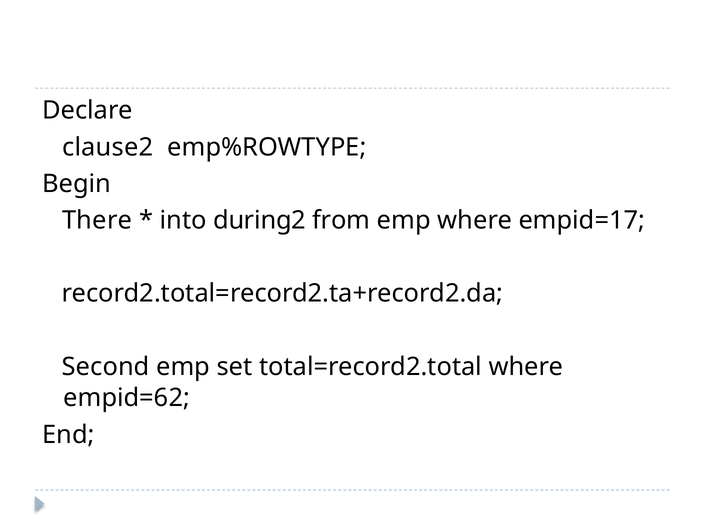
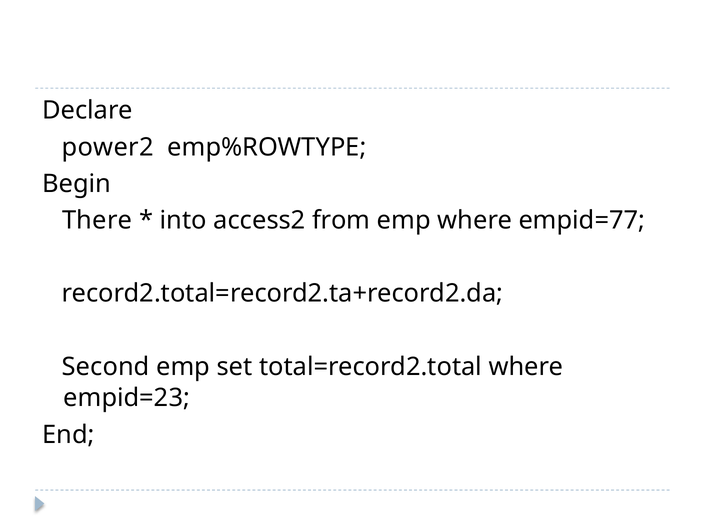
clause2: clause2 -> power2 (108, 147)
during2: during2 -> access2 (259, 220)
empid=17: empid=17 -> empid=77 (582, 220)
empid=62: empid=62 -> empid=23 (127, 398)
